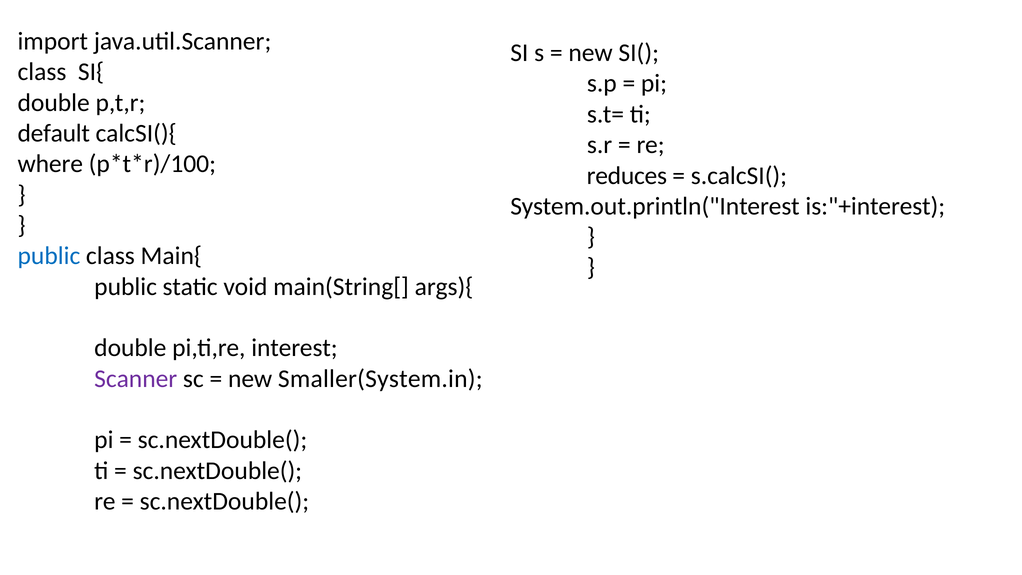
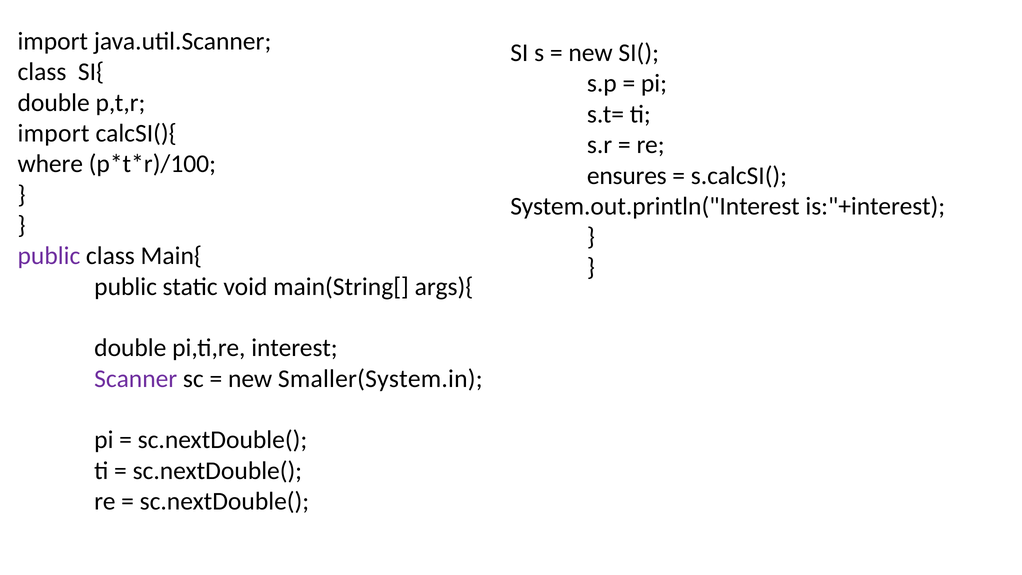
default: default -> import (54, 133)
reduces: reduces -> ensures (627, 176)
public colour: blue -> purple (49, 256)
